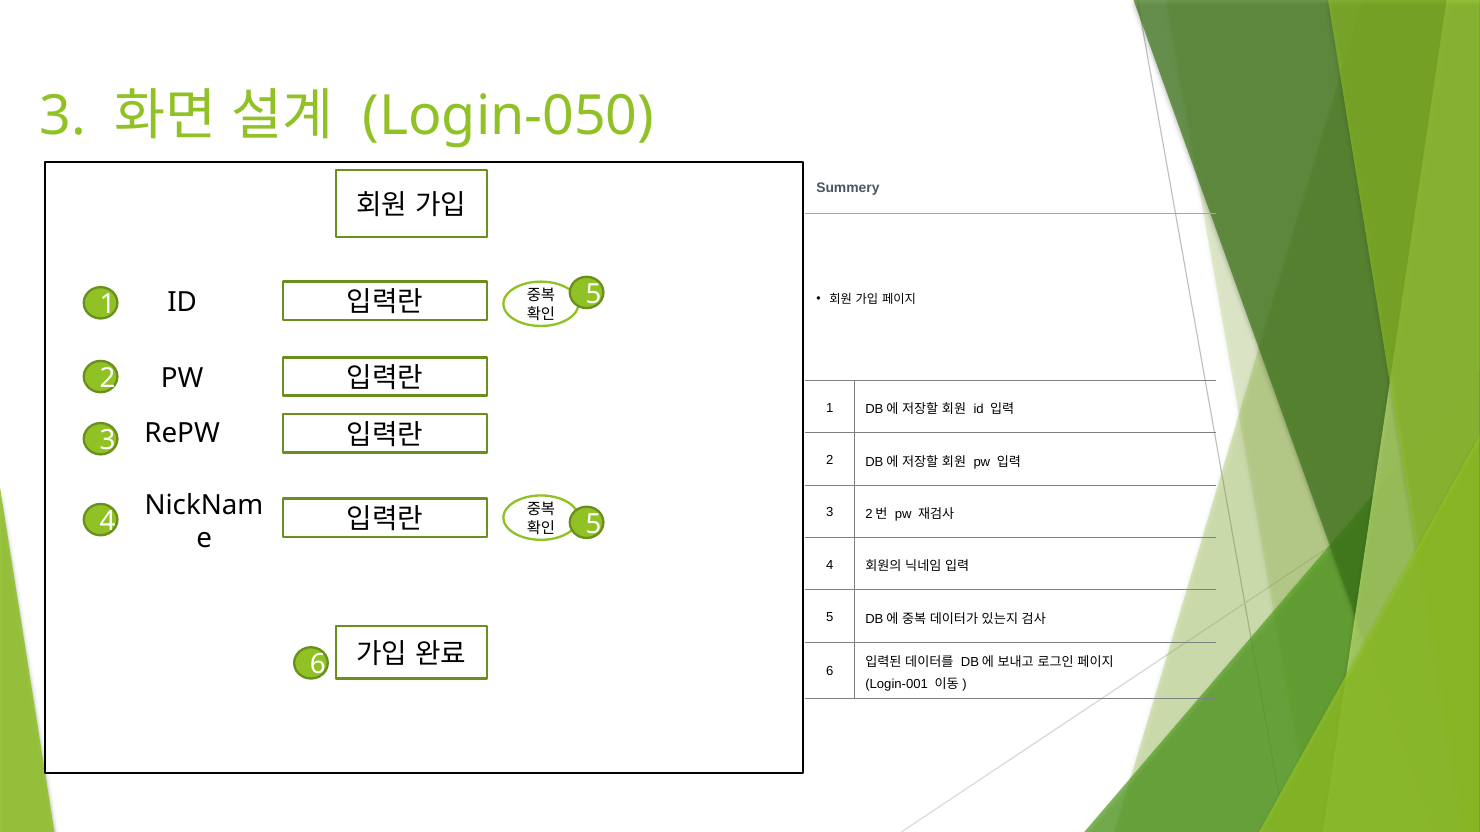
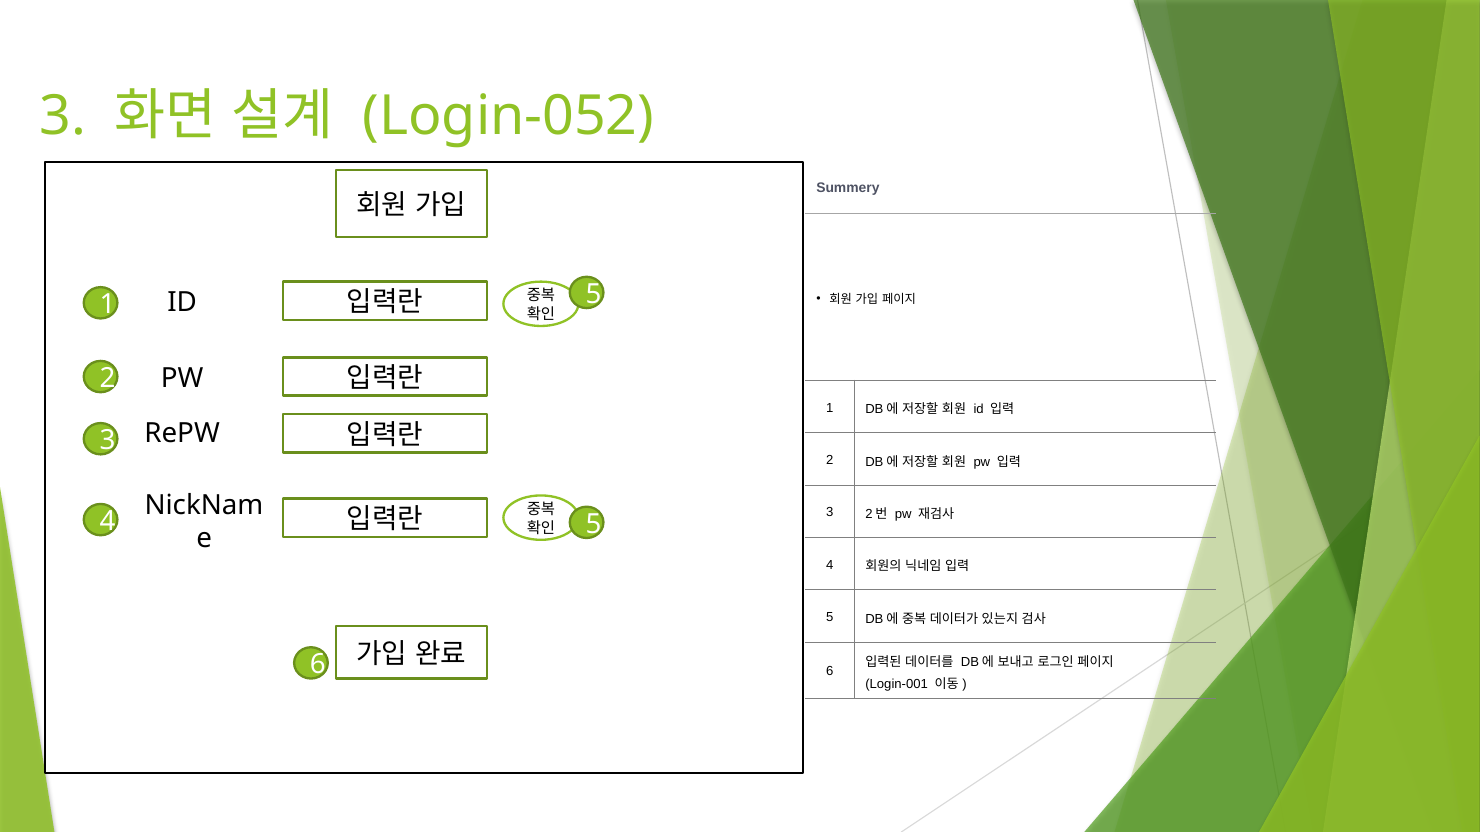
Login-050: Login-050 -> Login-052 (508, 117)
